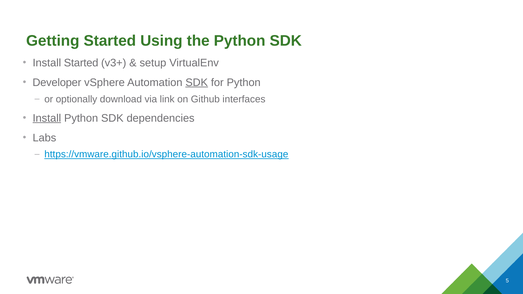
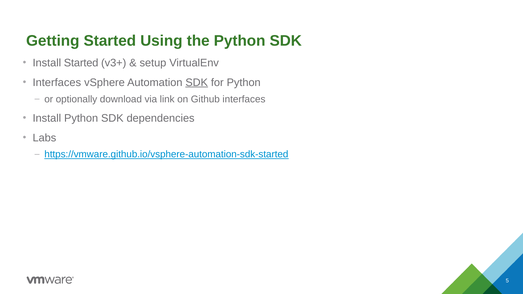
Developer: Developer -> Interfaces (57, 83)
Install underline: present -> none (47, 118)
https://vmware.github.io/vsphere-automation-sdk-usage: https://vmware.github.io/vsphere-automation-sdk-usage -> https://vmware.github.io/vsphere-automation-sdk-started (166, 155)
